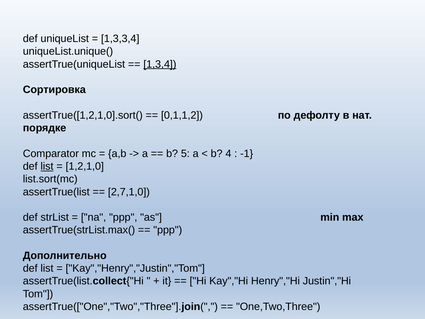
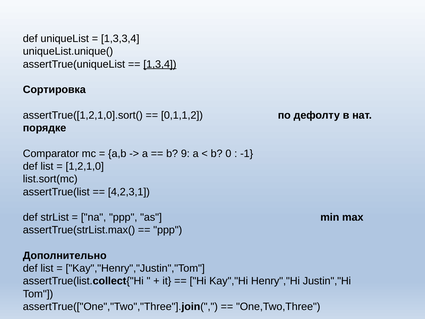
5: 5 -> 9 (185, 153)
4: 4 -> 0 (228, 153)
list underline: present -> none (47, 166)
2,7,1,0: 2,7,1,0 -> 4,2,3,1 (129, 192)
